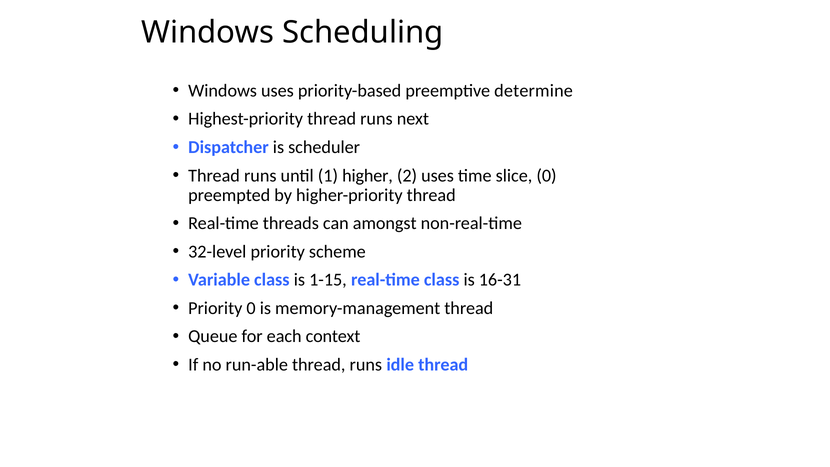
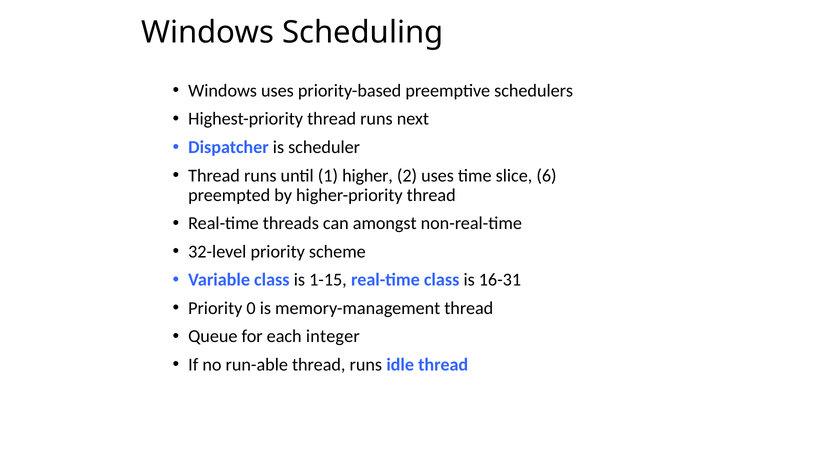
determine: determine -> schedulers (534, 91)
slice 0: 0 -> 6 (547, 175)
context: context -> integer (333, 336)
